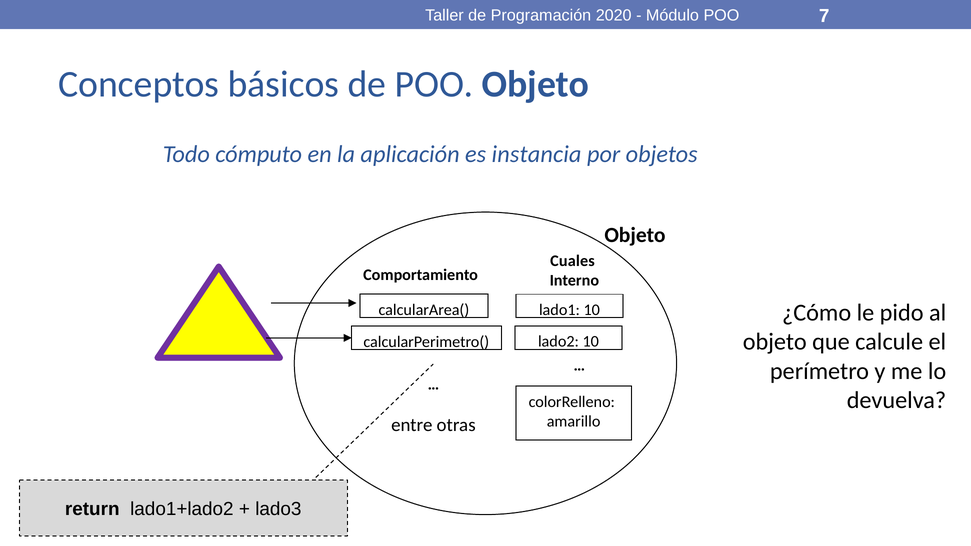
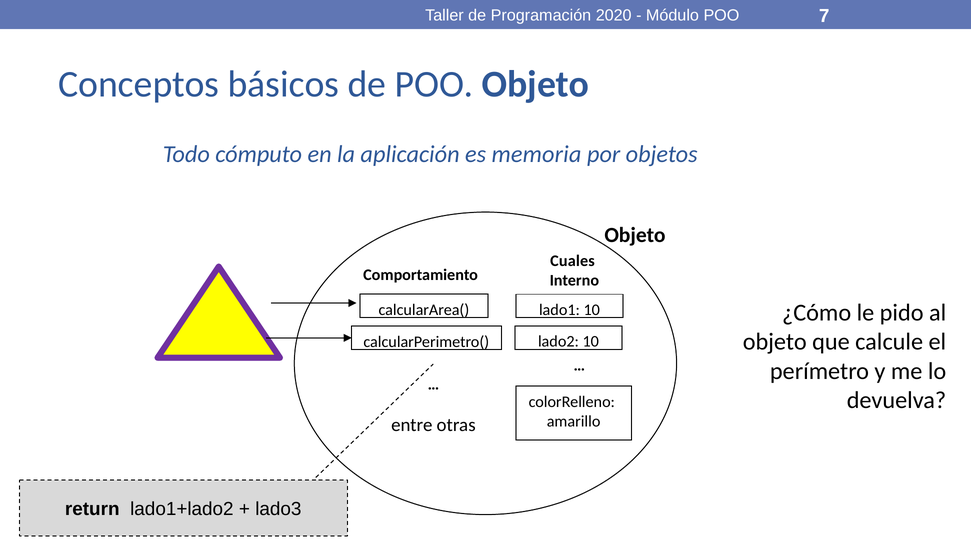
instancia: instancia -> memoria (537, 154)
